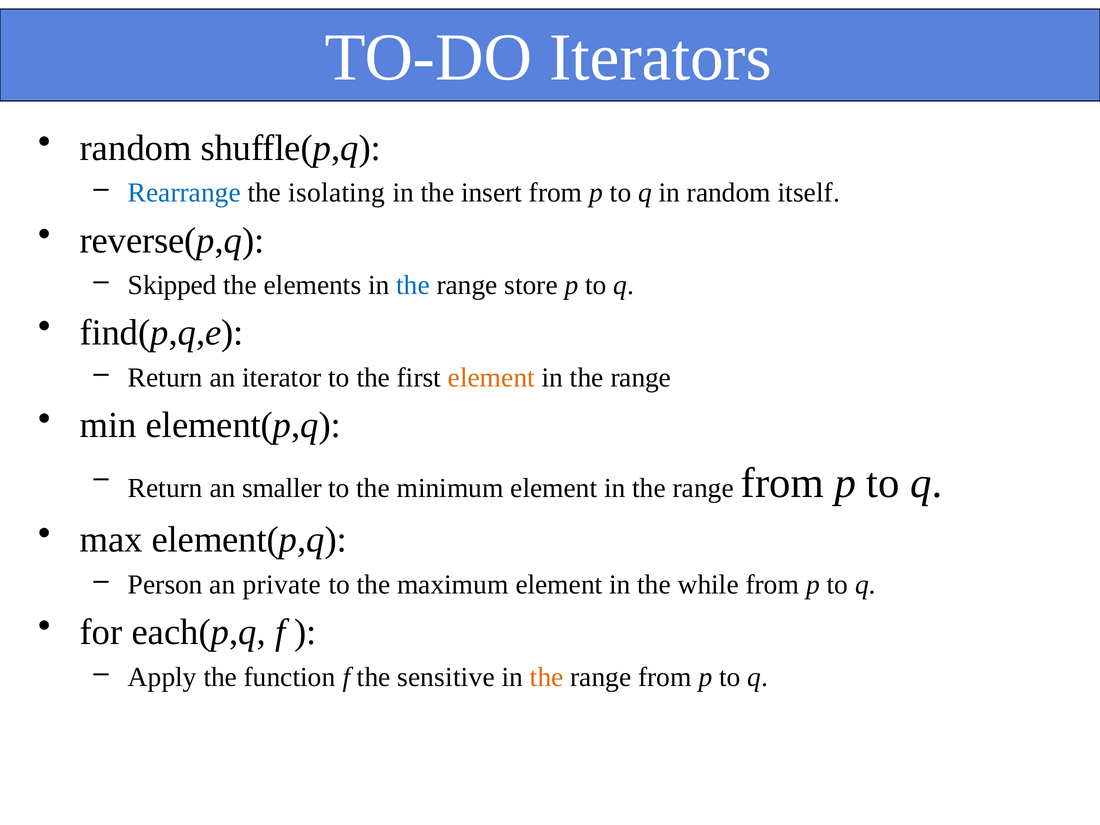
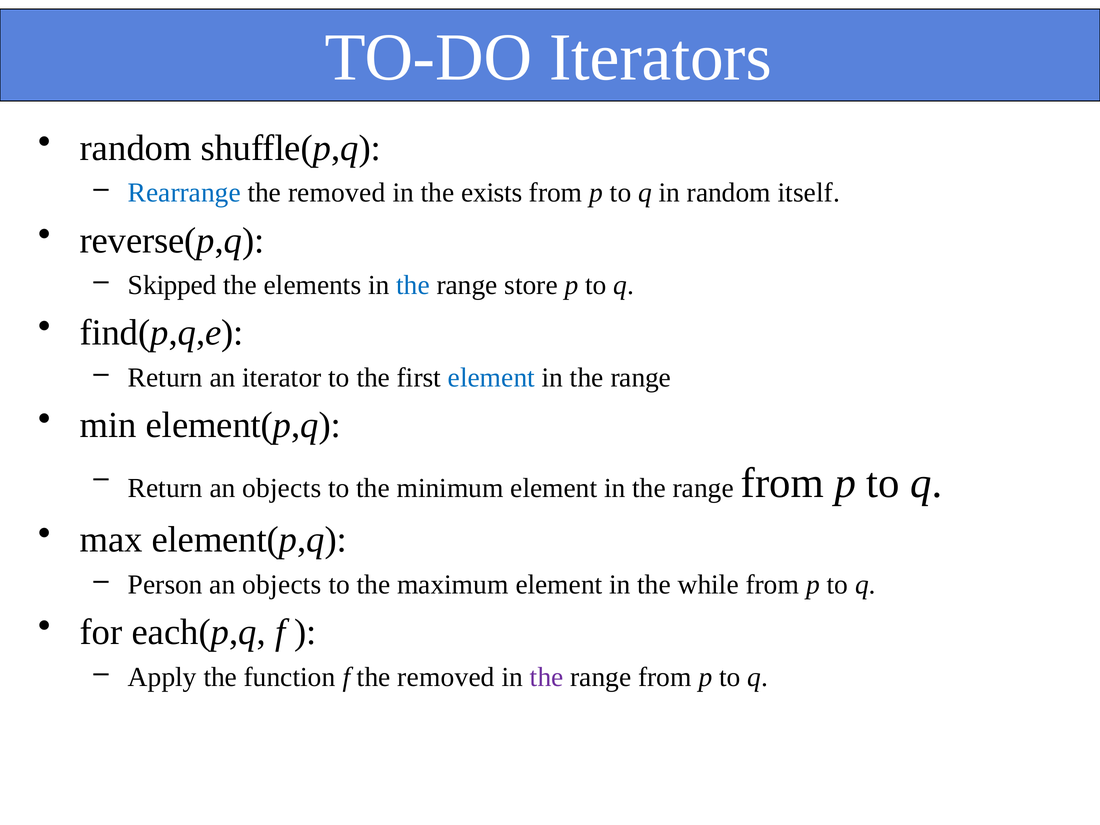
isolating: isolating -> removed (337, 193)
insert: insert -> exists (492, 193)
element colour: orange -> blue (491, 378)
Return an smaller: smaller -> objects (282, 488)
private: private -> objects (282, 585)
f the sensitive: sensitive -> removed (446, 677)
the colour: orange -> purple (547, 677)
